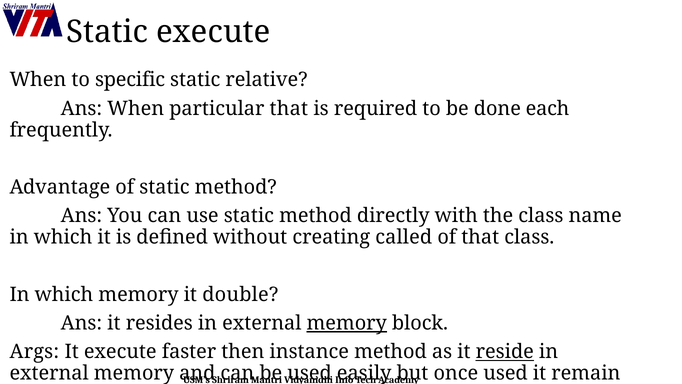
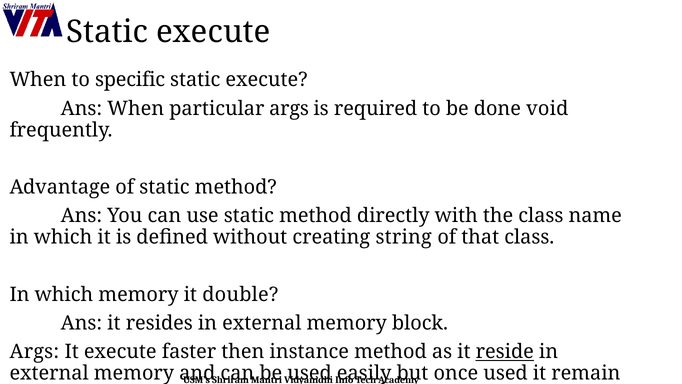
relative: relative -> execute (267, 80)
particular that: that -> args (289, 108)
each: each -> void (547, 108)
called: called -> string (404, 237)
memory underline: present -> none (347, 323)
